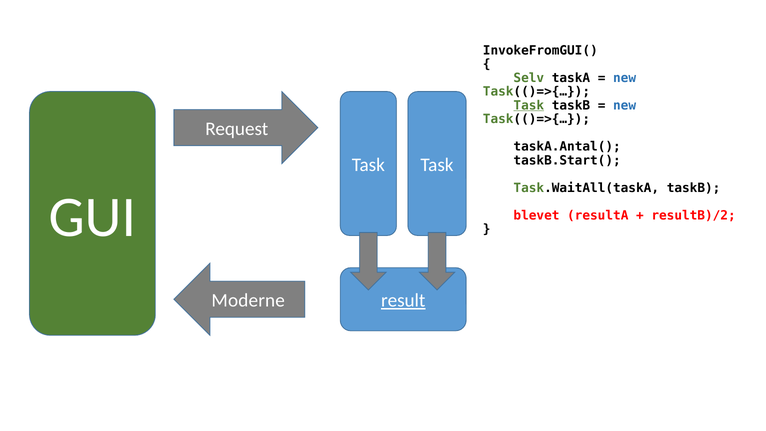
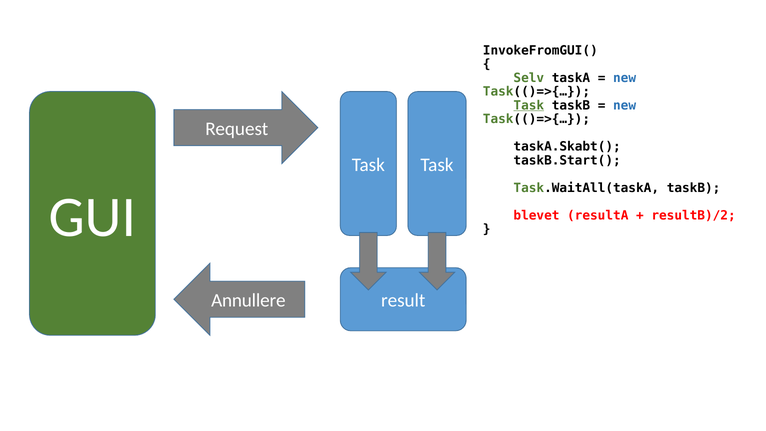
taskA.Antal(: taskA.Antal( -> taskA.Skabt( (567, 147)
Moderne: Moderne -> Annullere (248, 300)
result underline: present -> none (403, 300)
